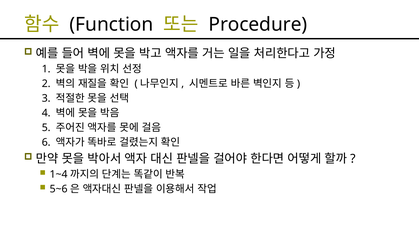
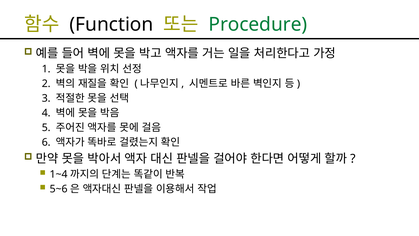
Procedure colour: black -> green (258, 24)
